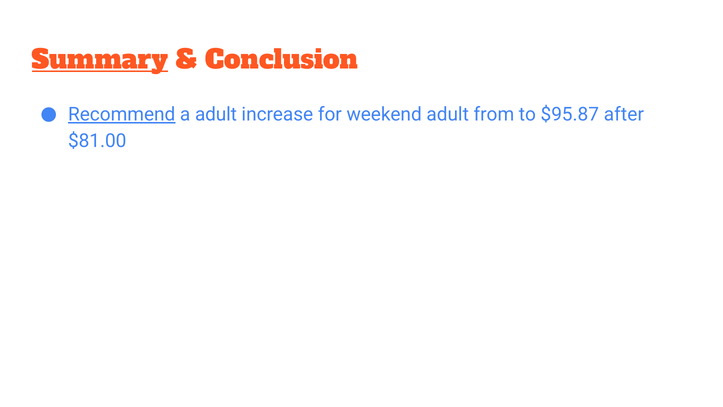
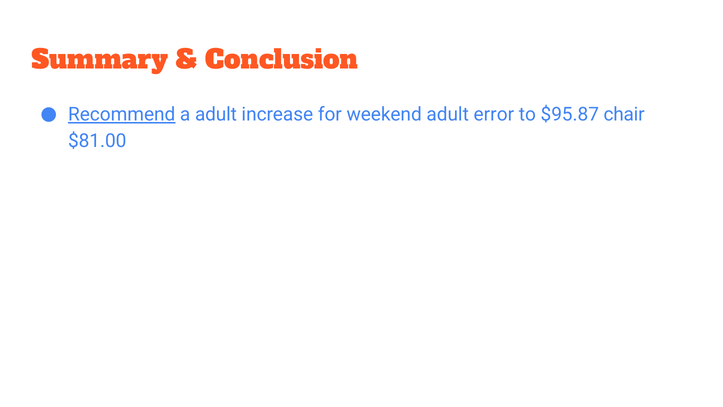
Summary underline: present -> none (100, 60)
from: from -> error (494, 115)
after: after -> chair (624, 115)
